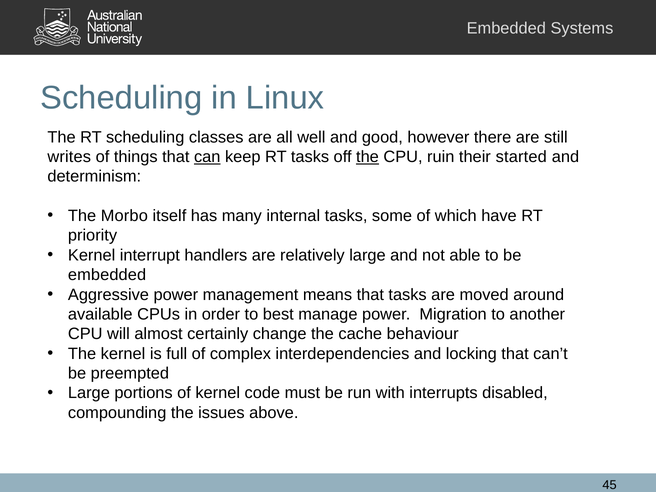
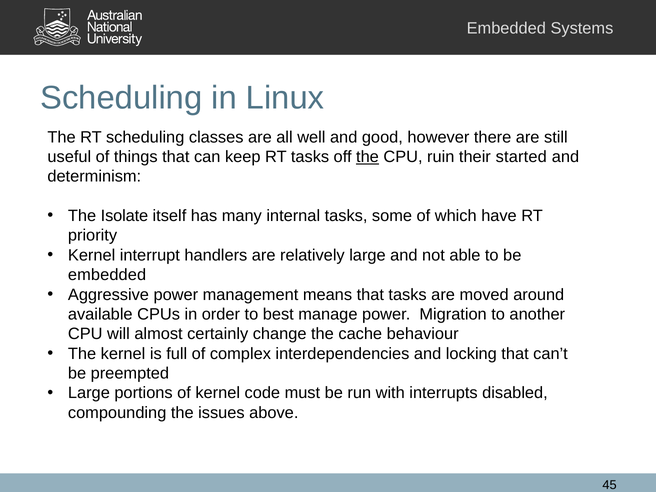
writes: writes -> useful (69, 157)
can underline: present -> none (207, 157)
Morbo: Morbo -> Isolate (124, 216)
